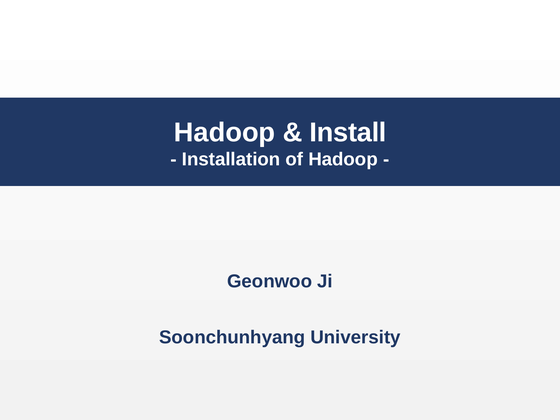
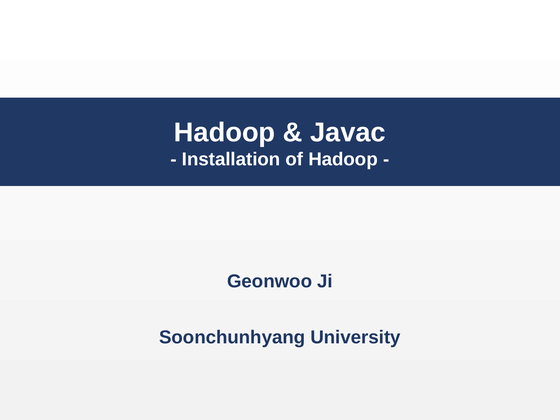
Install: Install -> Javac (348, 132)
